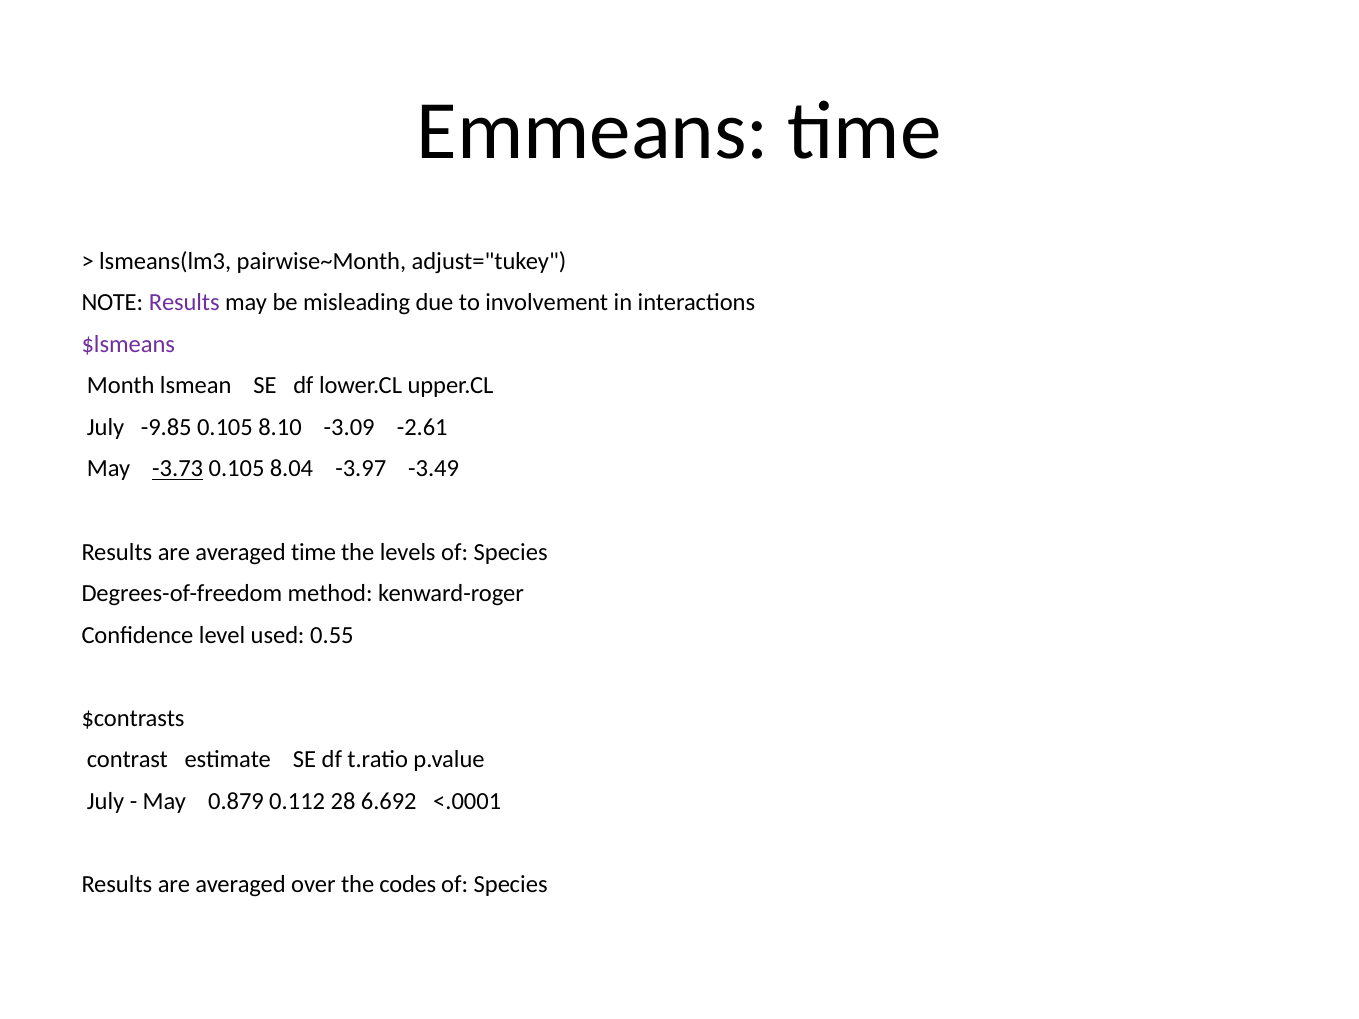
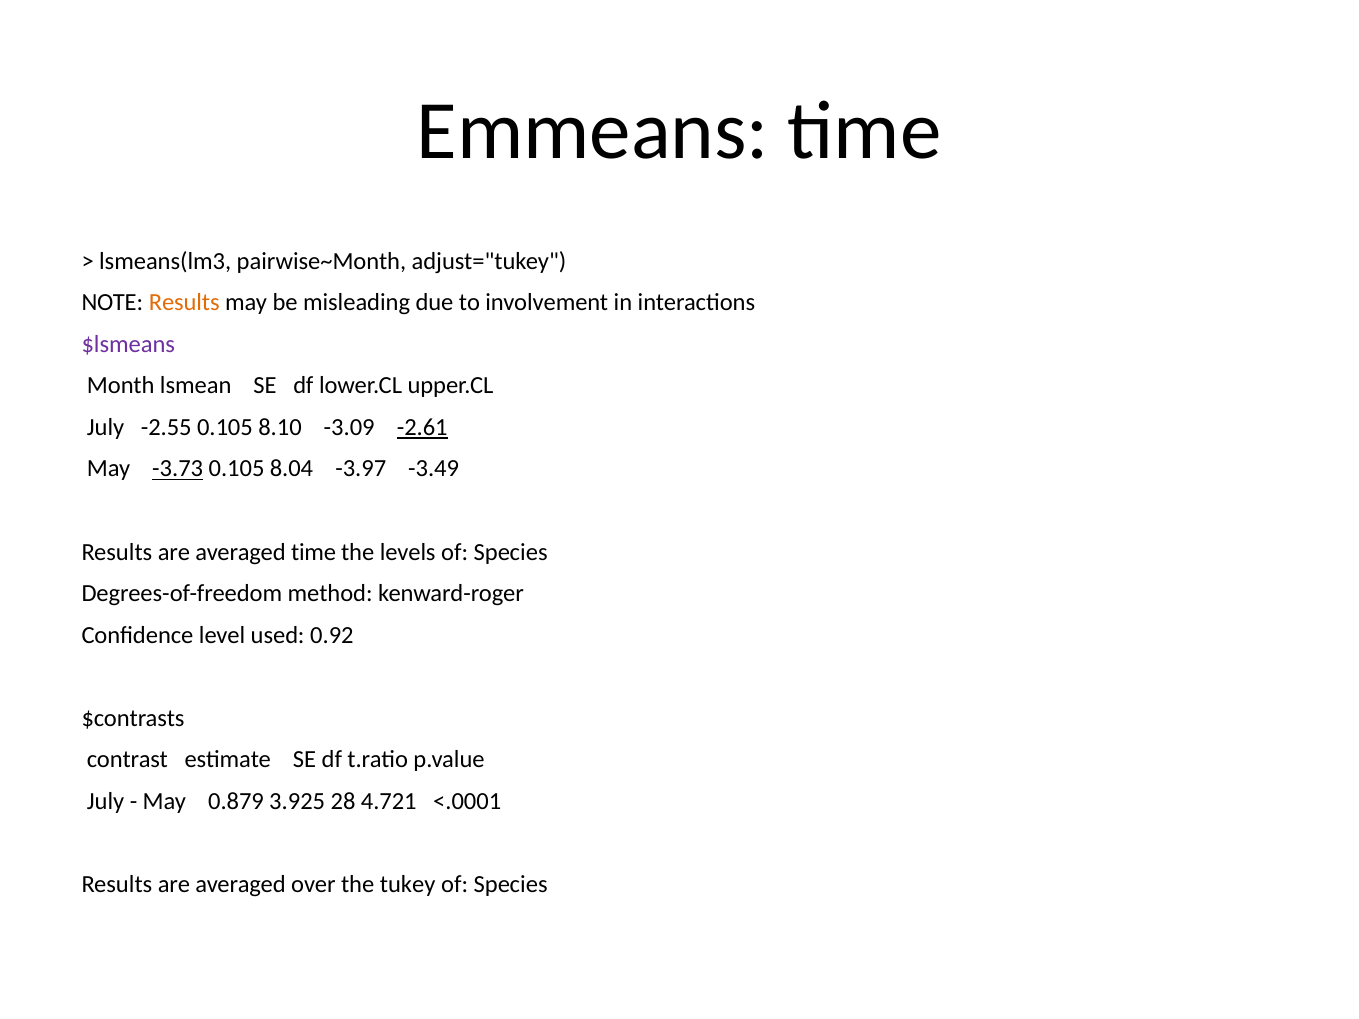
Results colour: purple -> orange (184, 303)
-9.85: -9.85 -> -2.55 (166, 427)
-2.61 underline: none -> present (422, 427)
0.55: 0.55 -> 0.92 (332, 635)
0.112: 0.112 -> 3.925 (297, 802)
6.692: 6.692 -> 4.721 (389, 802)
codes: codes -> tukey (408, 885)
